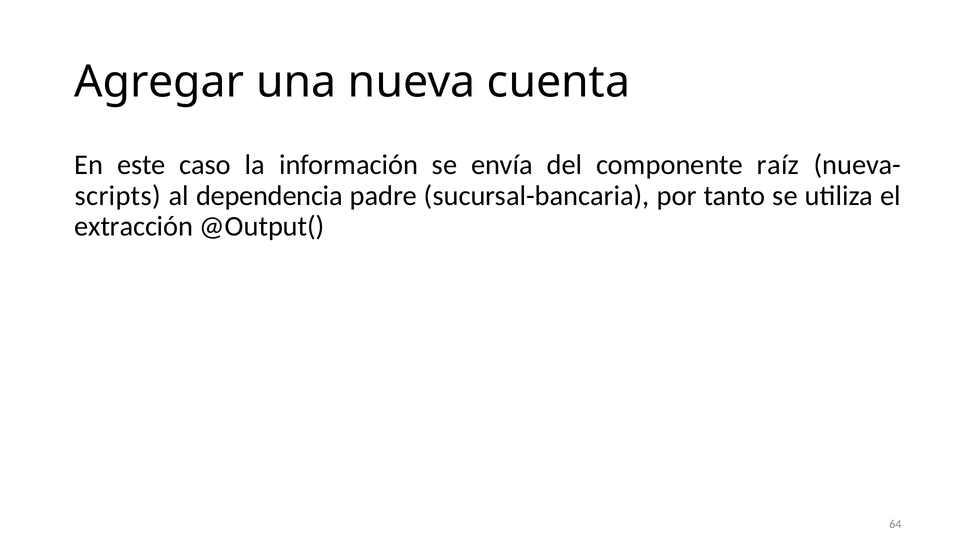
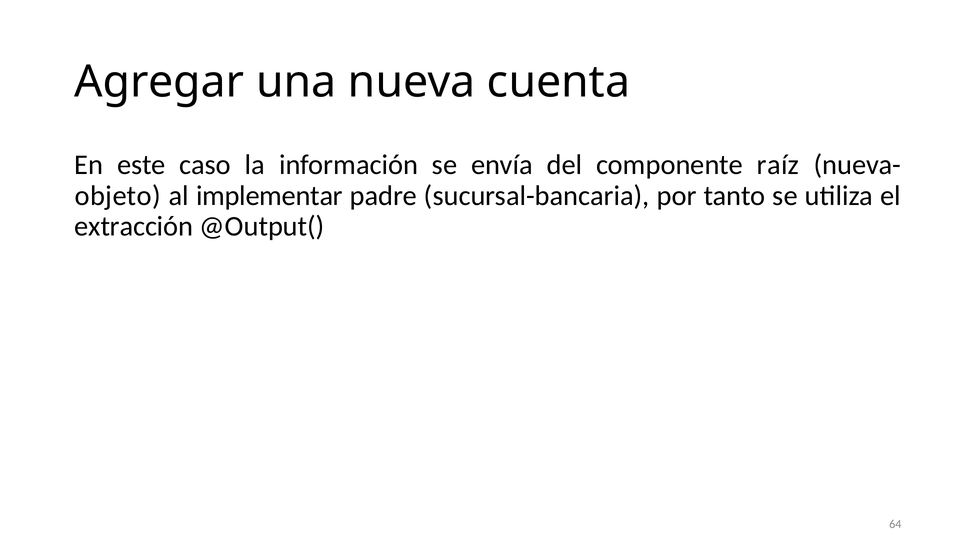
scripts: scripts -> objeto (118, 196)
dependencia: dependencia -> implementar (269, 196)
